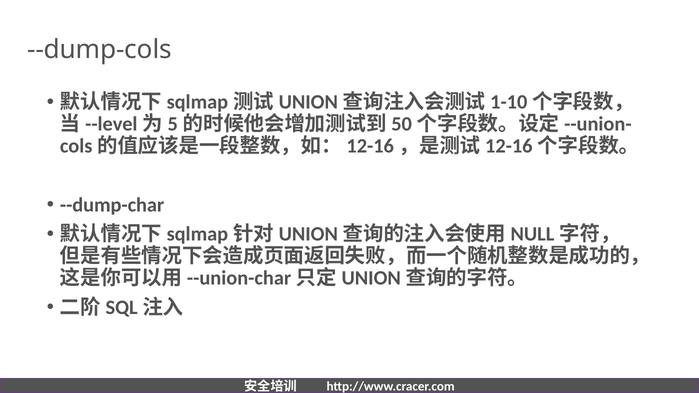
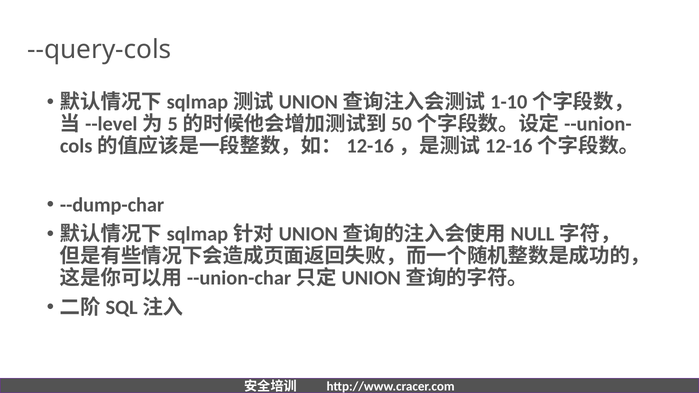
--dump-cols: --dump-cols -> --query-cols (99, 50)
